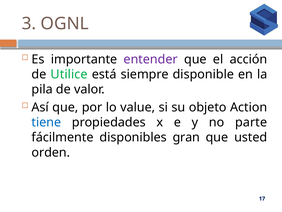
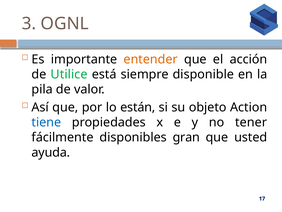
entender colour: purple -> orange (151, 59)
value: value -> están (138, 107)
parte: parte -> tener (251, 122)
orden: orden -> ayuda (51, 152)
